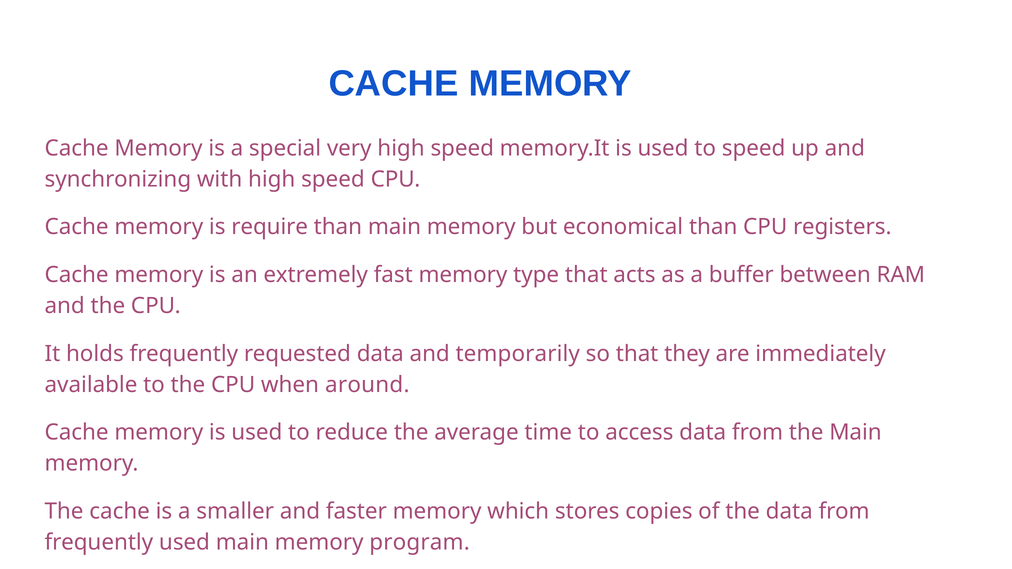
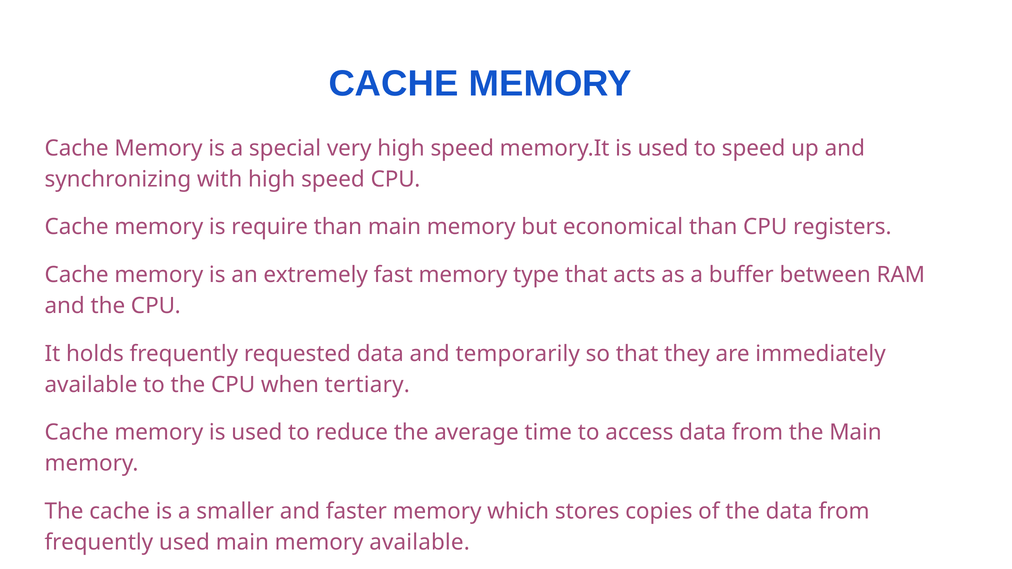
around: around -> tertiary (367, 385)
memory program: program -> available (420, 543)
